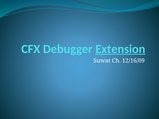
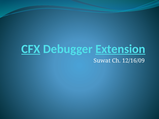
CFX underline: none -> present (31, 49)
